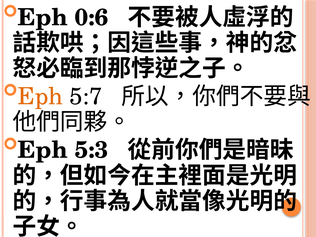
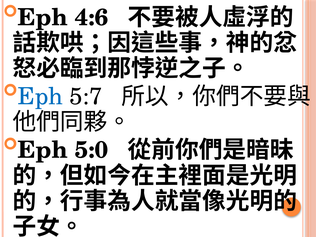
0:6: 0:6 -> 4:6 (91, 17)
Eph colour: orange -> blue (40, 97)
5:3: 5:3 -> 5:0 (91, 150)
